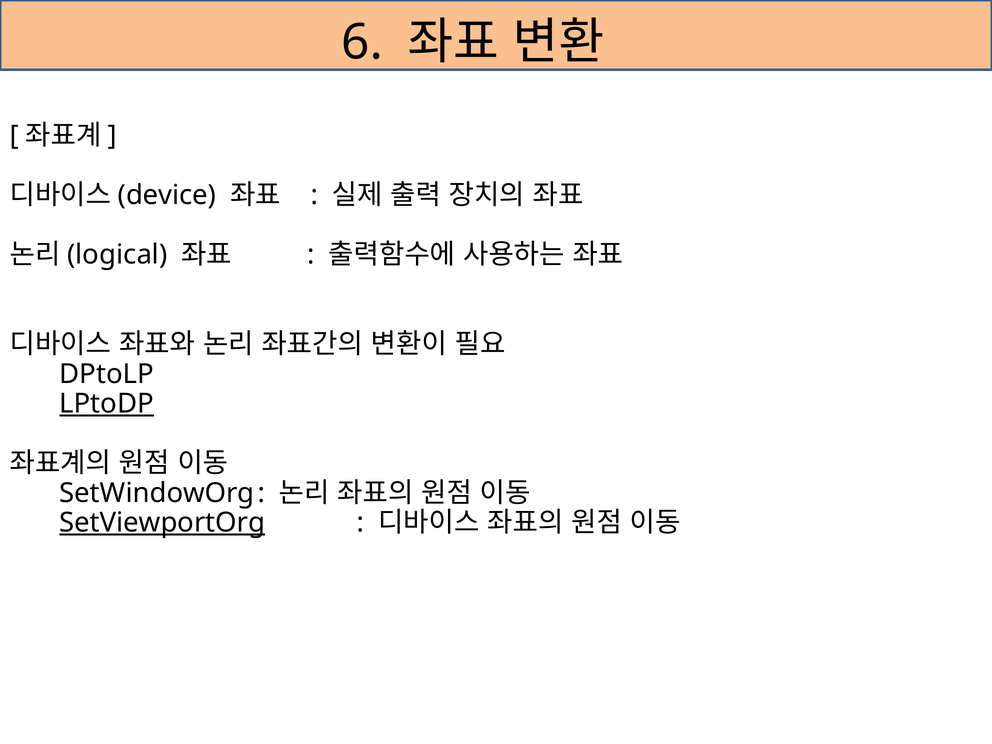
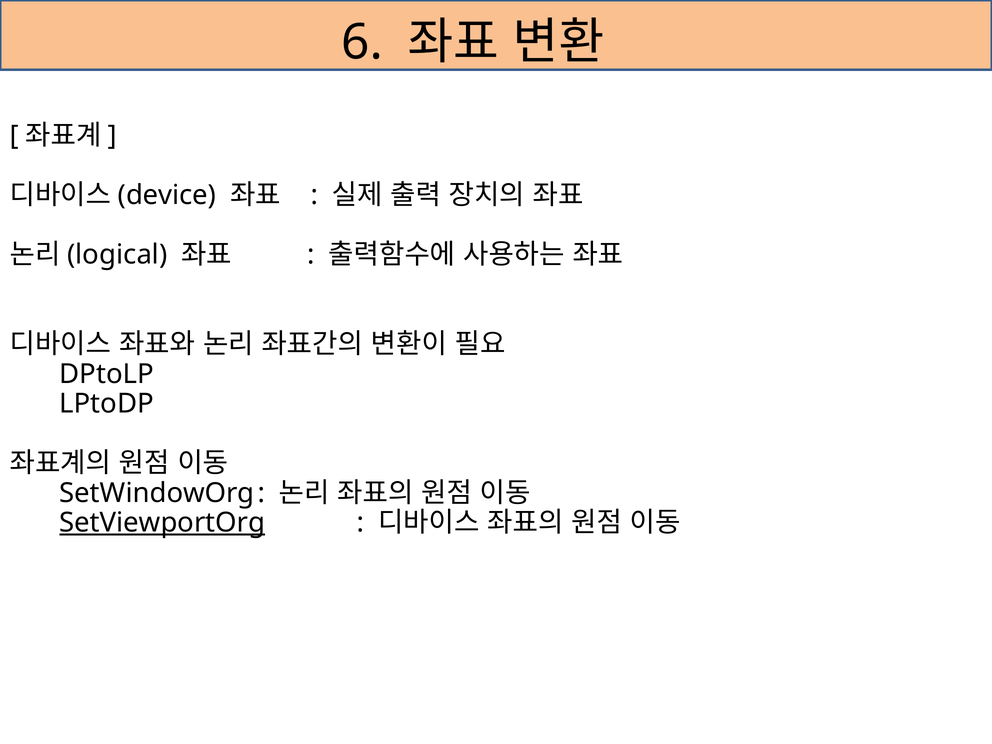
LPtoDP underline: present -> none (107, 404)
